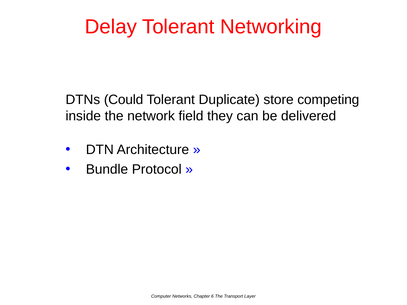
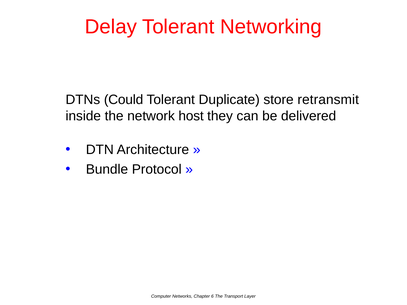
competing: competing -> retransmit (328, 100)
field: field -> host (191, 116)
